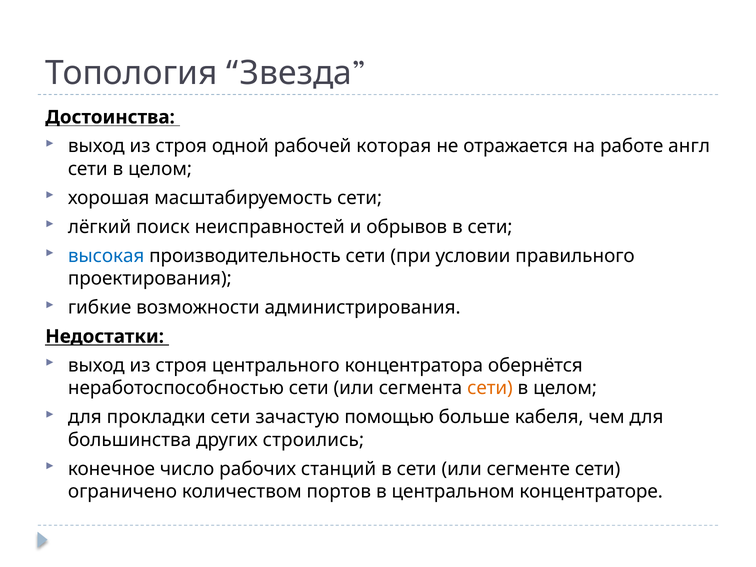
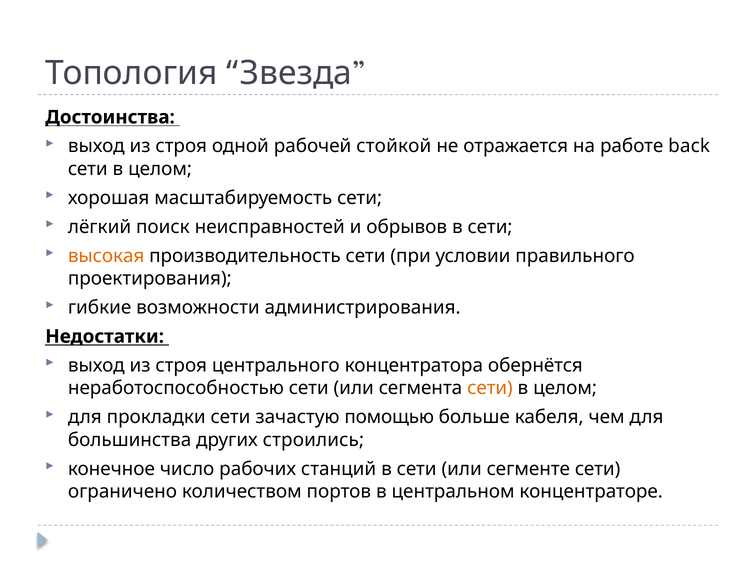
которая: которая -> стойкой (394, 146)
англ: англ -> back (689, 146)
высокая colour: blue -> orange (106, 256)
